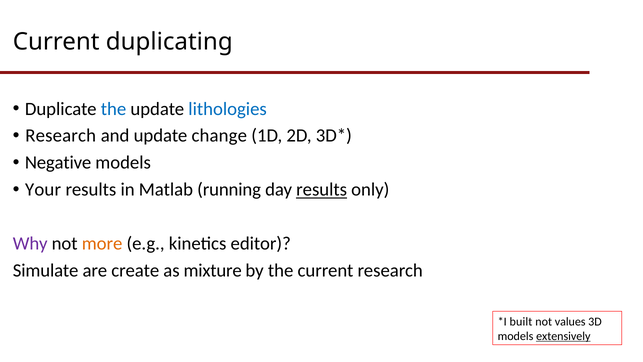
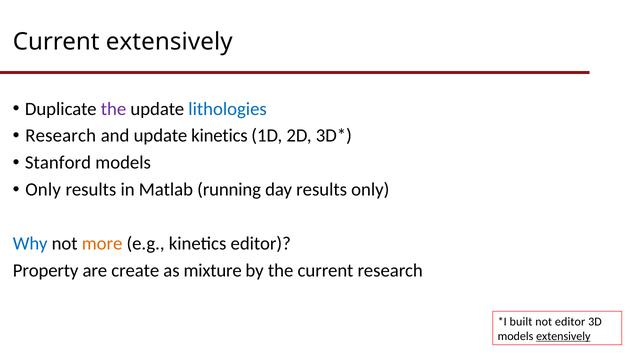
Current duplicating: duplicating -> extensively (169, 42)
the colour: blue -> purple (114, 109)
update change: change -> kinetics (219, 136)
Negative: Negative -> Stanford (58, 163)
Your: Your -> Only (43, 190)
results underline: present -> none (322, 190)
Why colour: purple -> blue (30, 244)
Simulate: Simulate -> Property (46, 270)
not values: values -> editor (570, 321)
